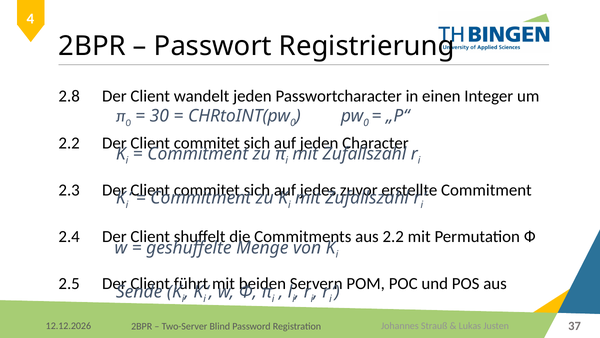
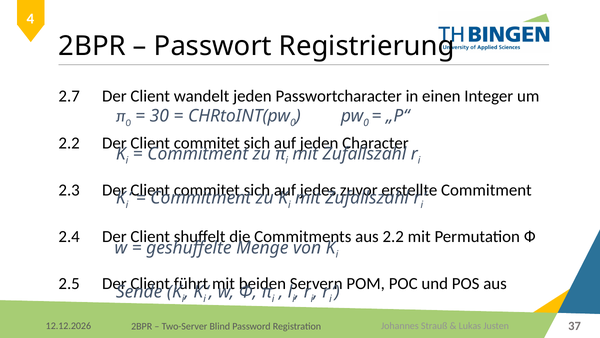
2.8: 2.8 -> 2.7 (69, 96)
